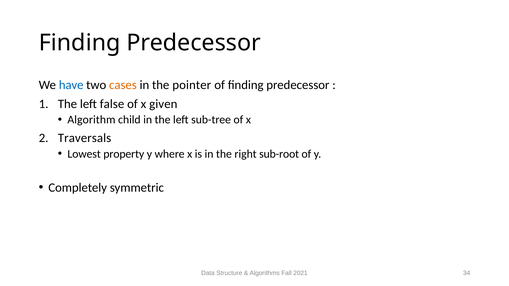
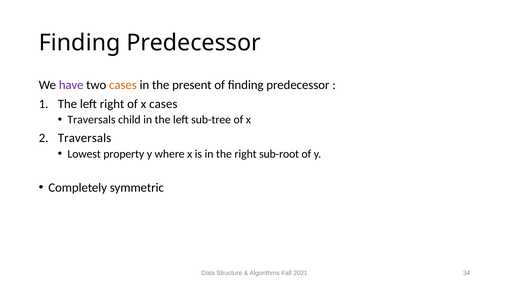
have colour: blue -> purple (71, 85)
pointer: pointer -> present (192, 85)
left false: false -> right (112, 104)
x given: given -> cases (163, 104)
Algorithm: Algorithm -> Traversals (91, 120)
